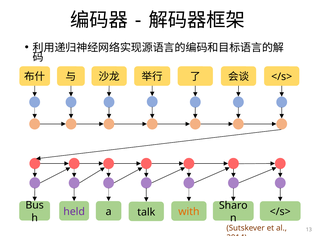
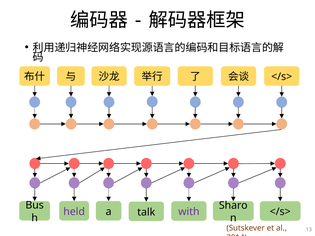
with colour: orange -> purple (189, 212)
